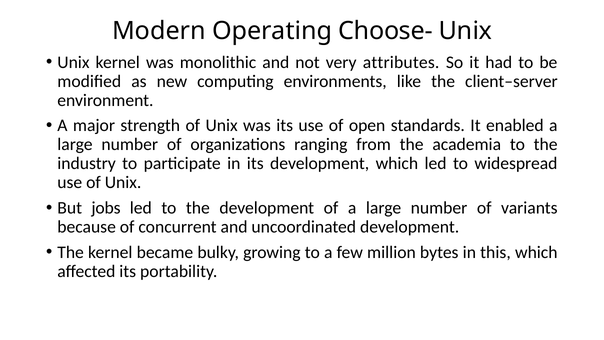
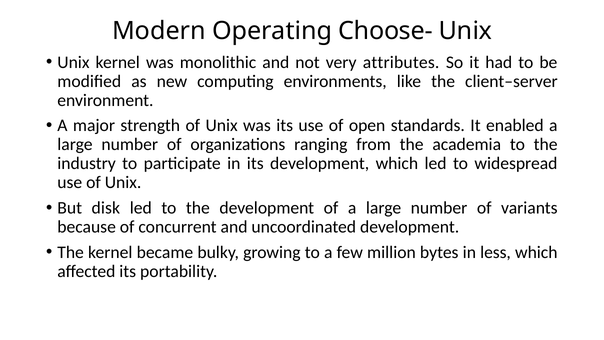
jobs: jobs -> disk (106, 208)
this: this -> less (496, 252)
